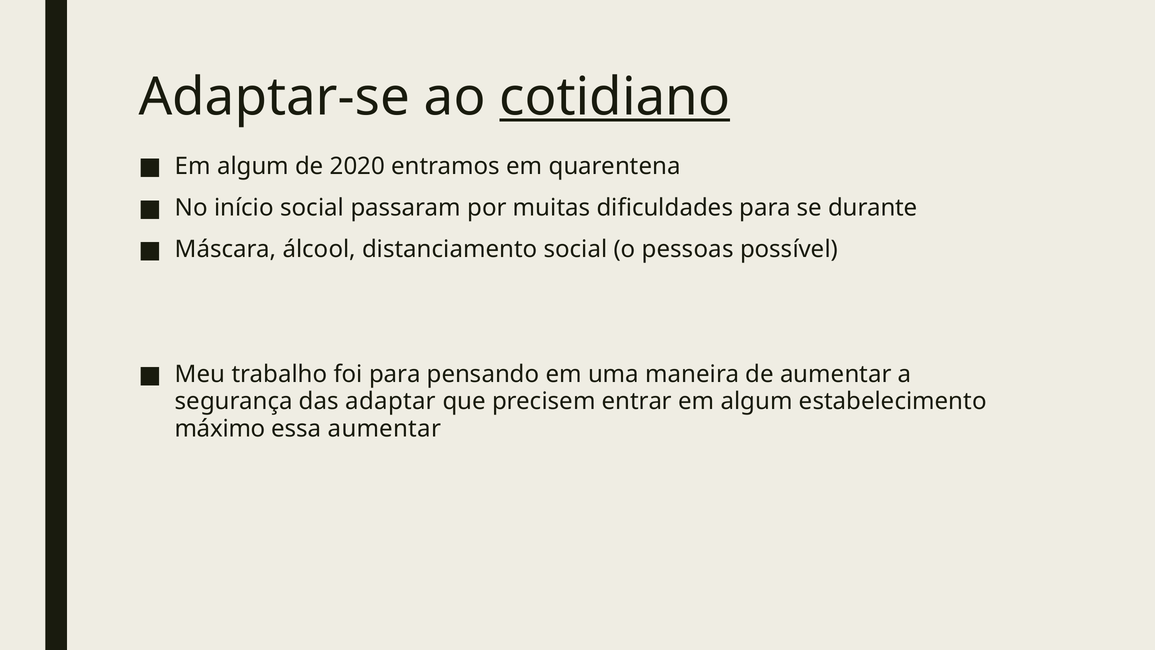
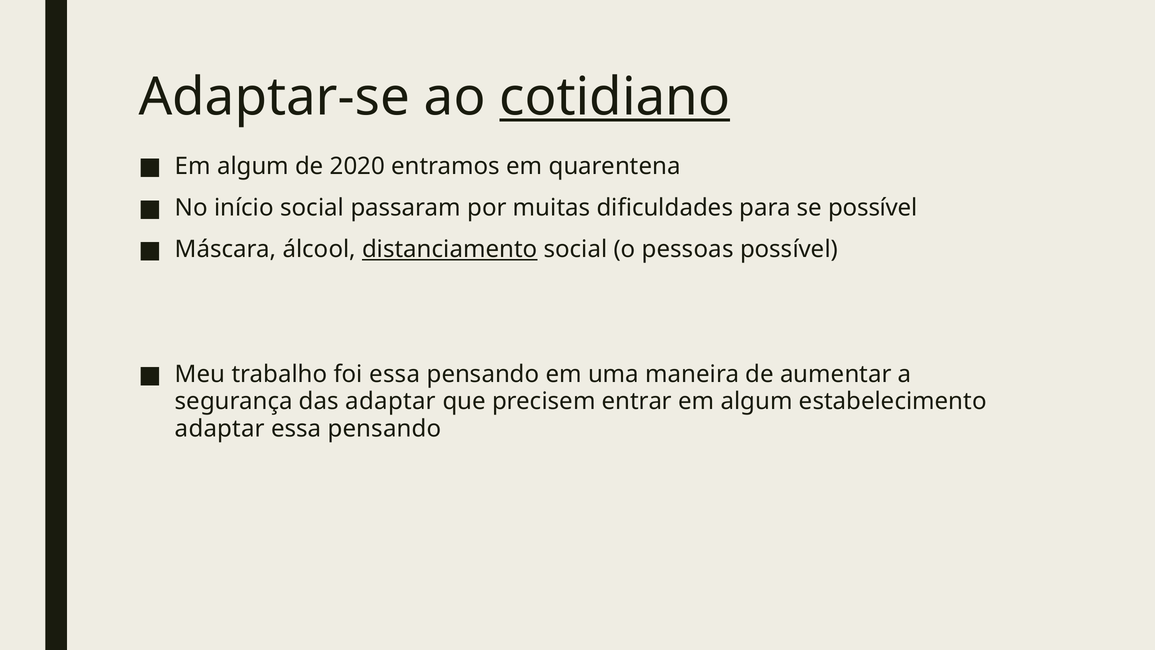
se durante: durante -> possível (873, 208)
distanciamento underline: none -> present (450, 249)
foi para: para -> essa (395, 374)
máximo: máximo -> adaptar (220, 428)
aumentar: aumentar -> pensando (384, 428)
